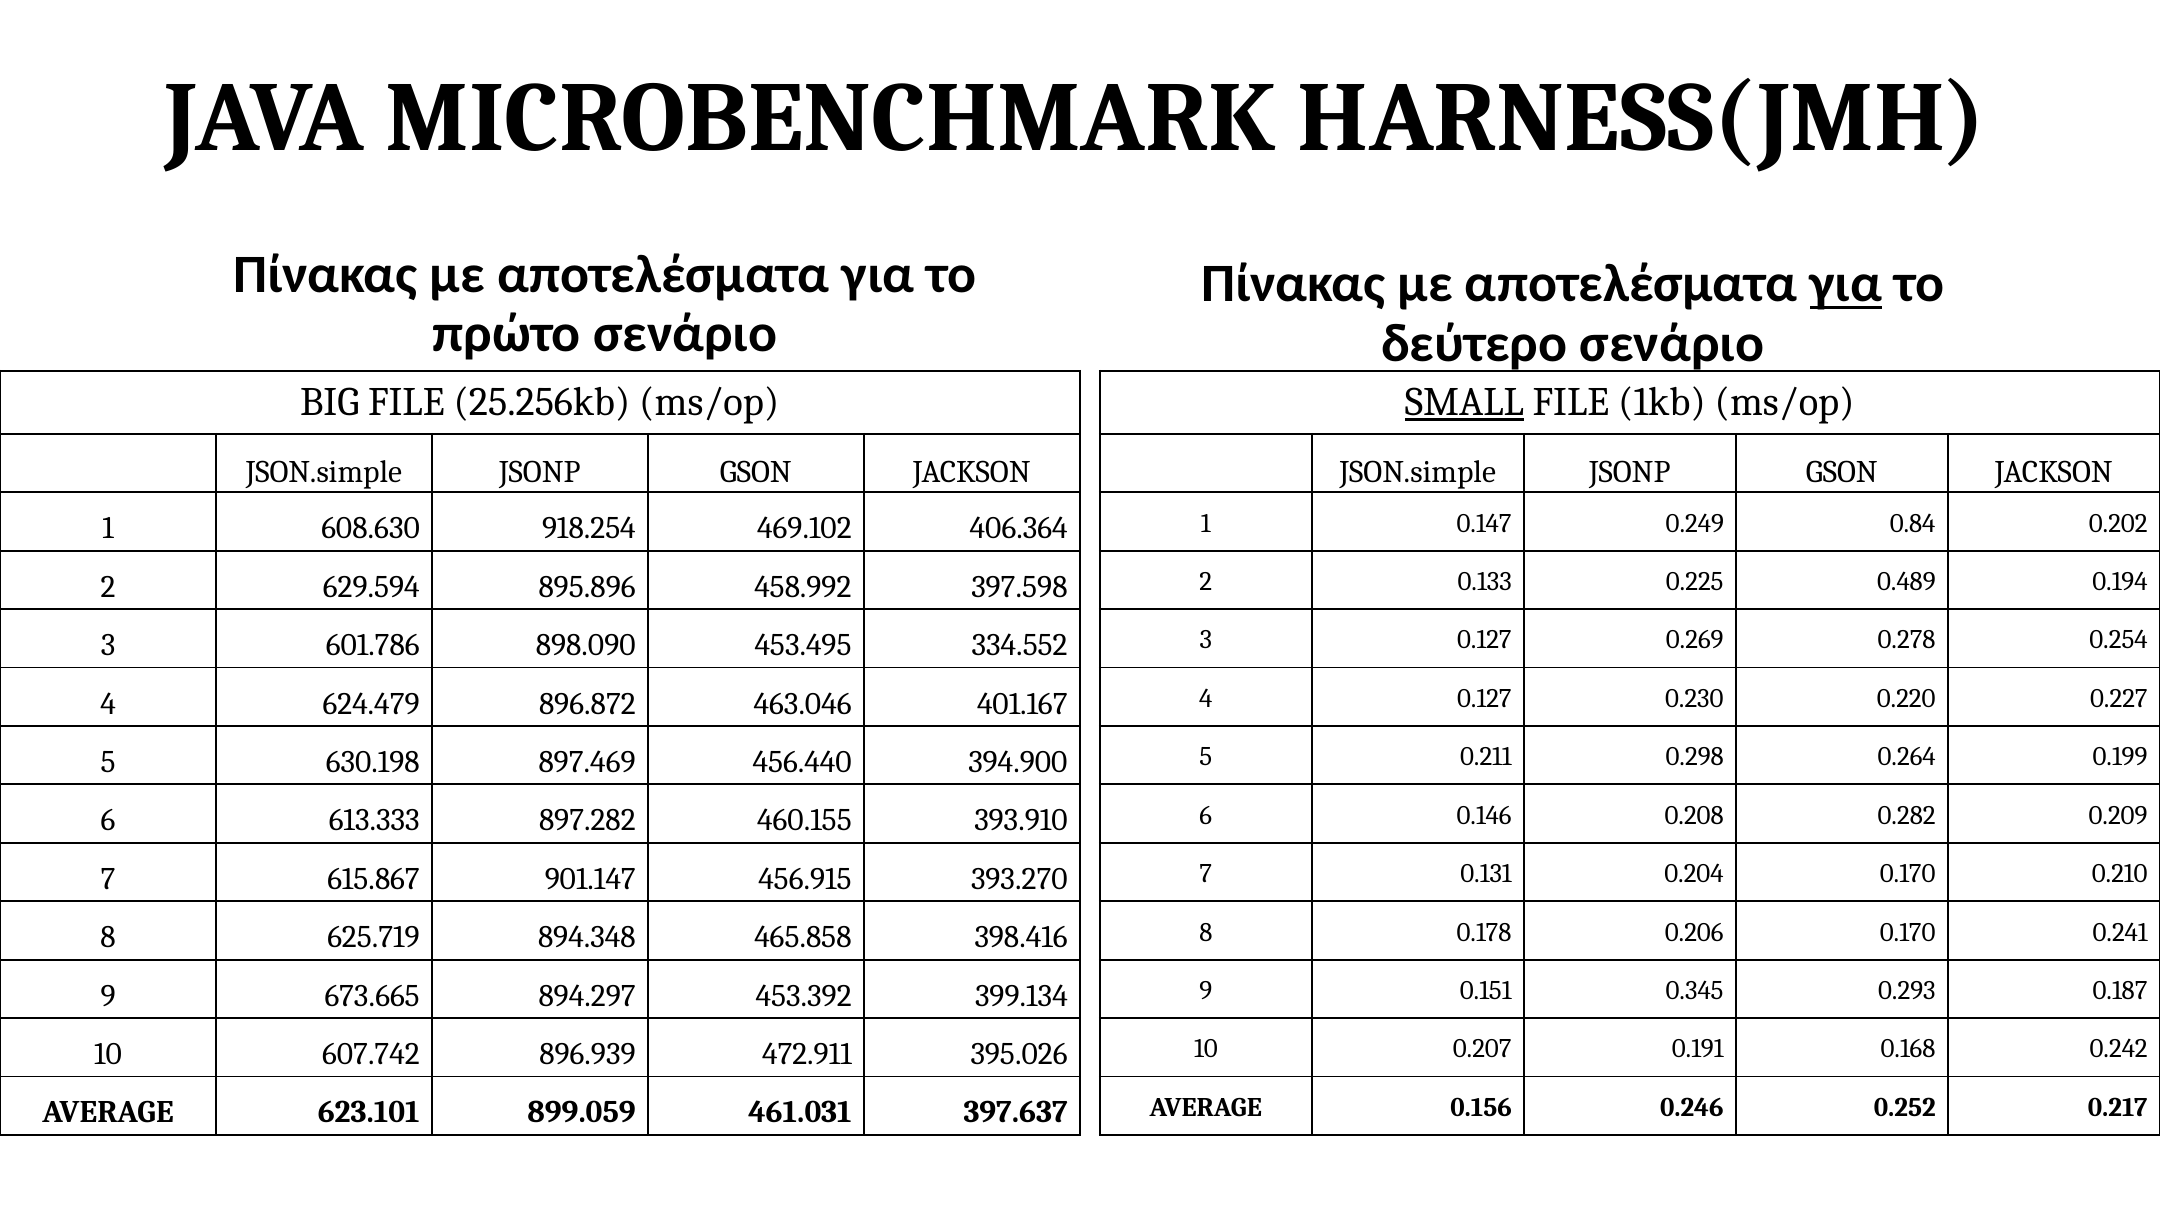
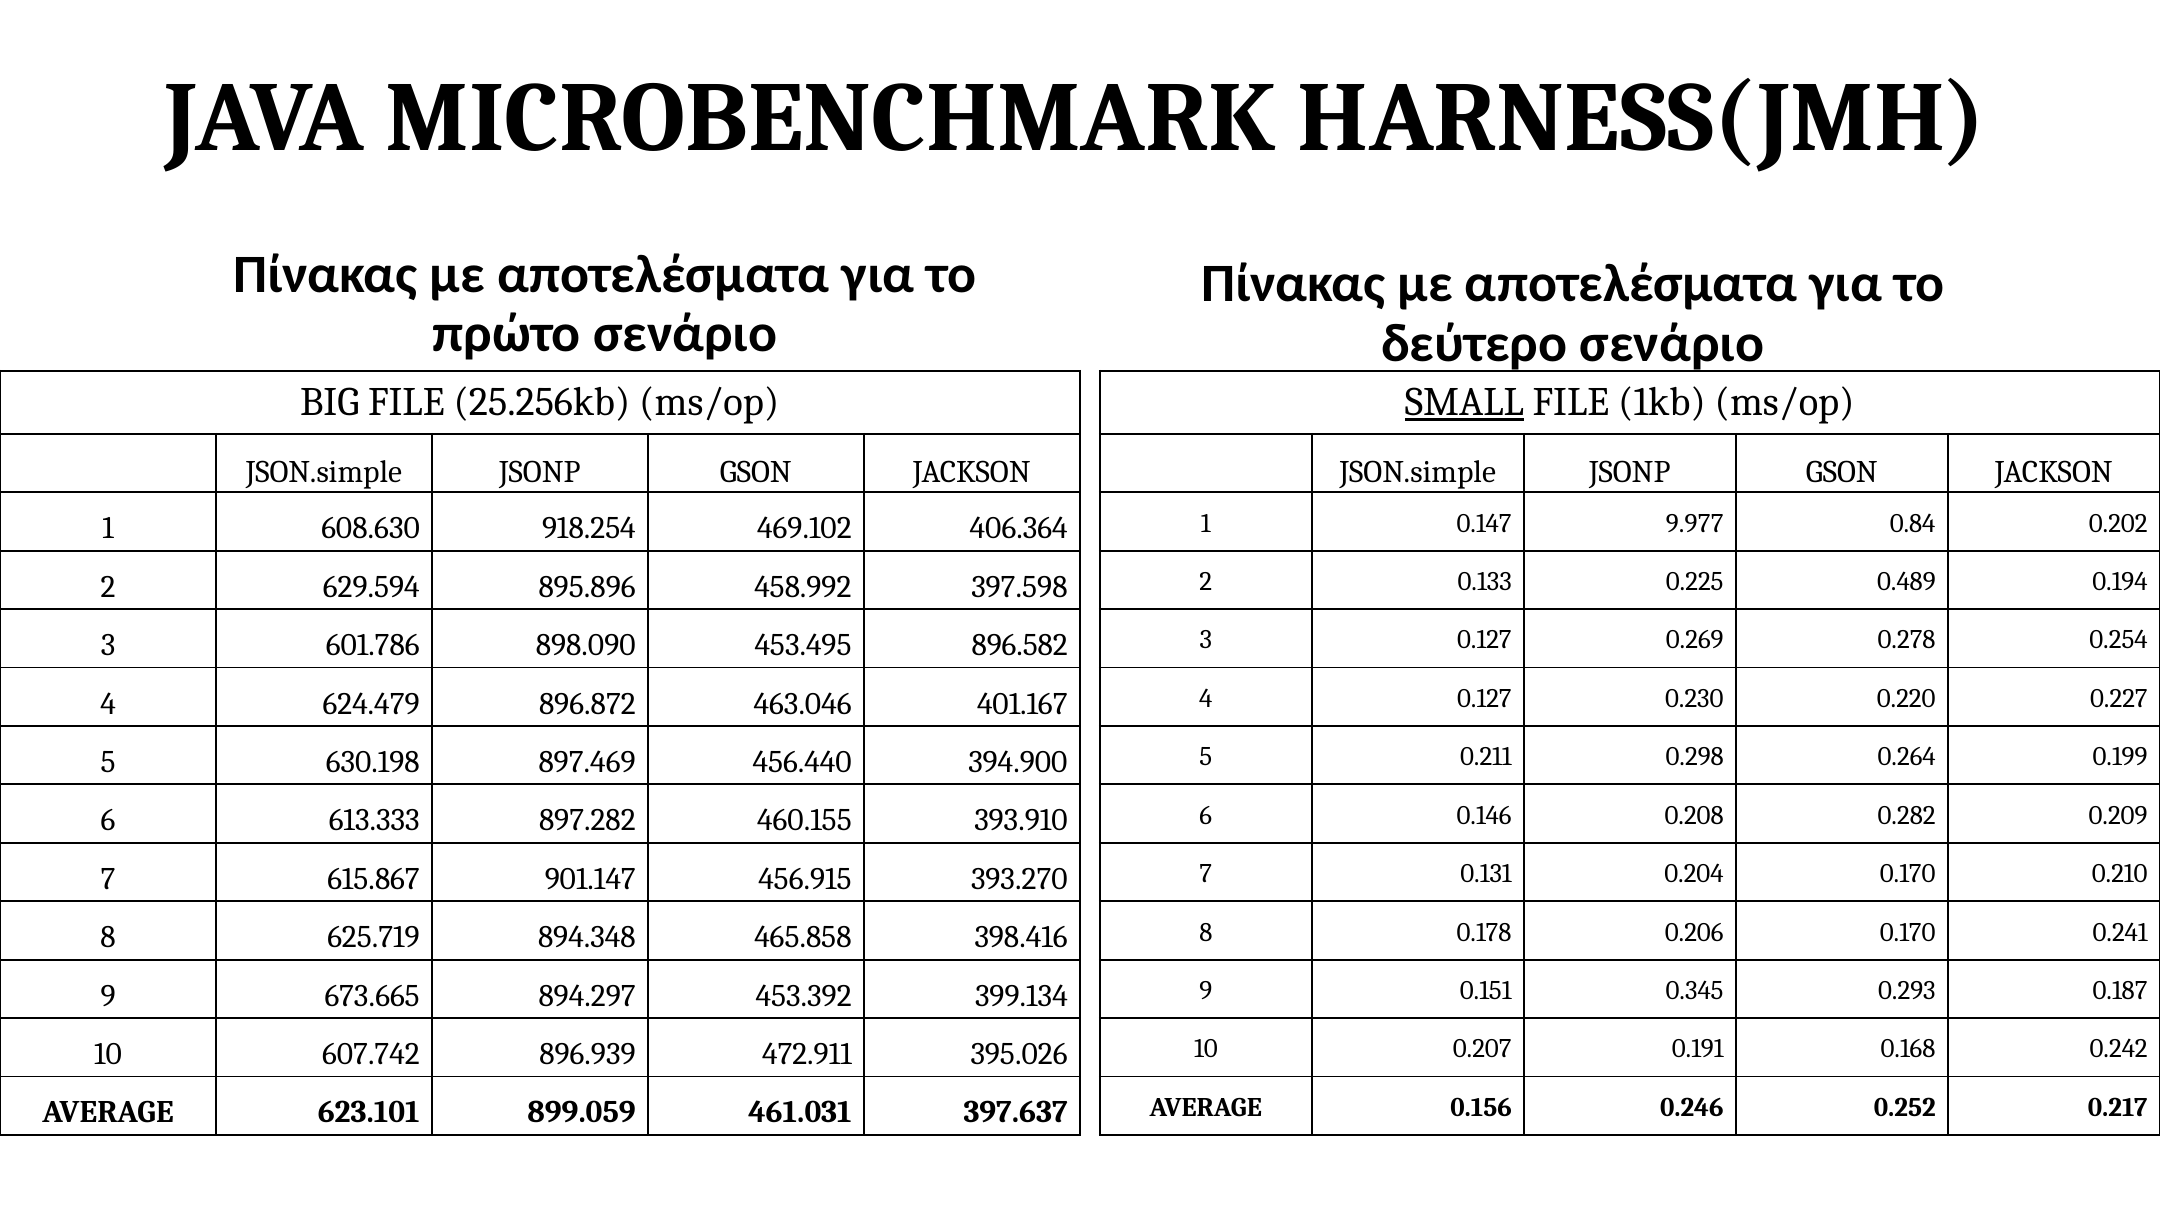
για underline: present -> none (1846, 284)
0.249: 0.249 -> 9.977 (1695, 523)
334.552: 334.552 -> 896.582 (1020, 645)
